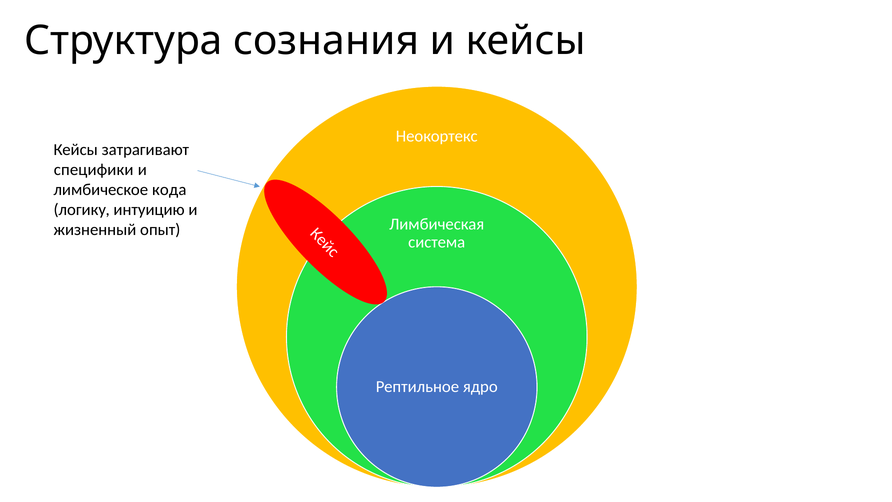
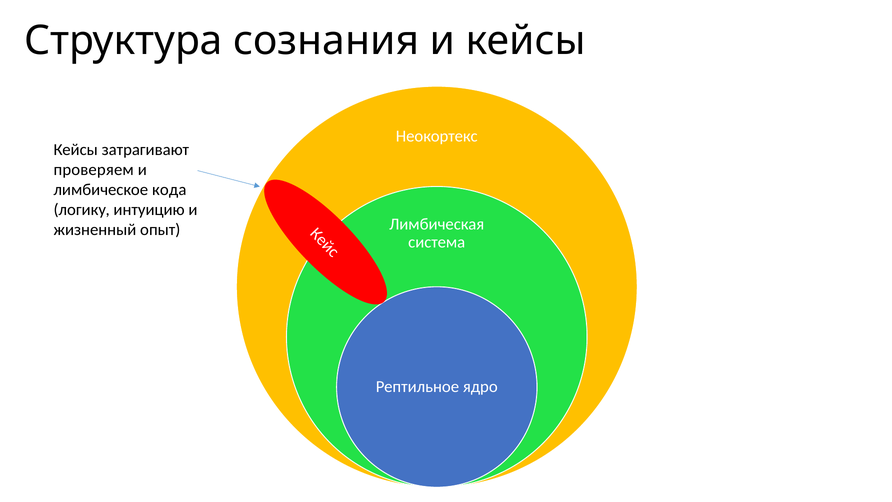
специфики: специфики -> проверяем (94, 170)
